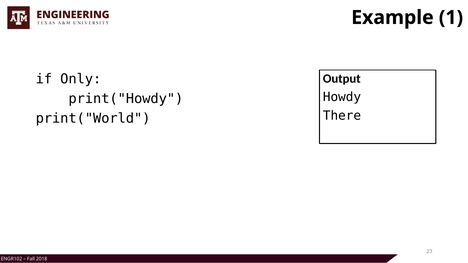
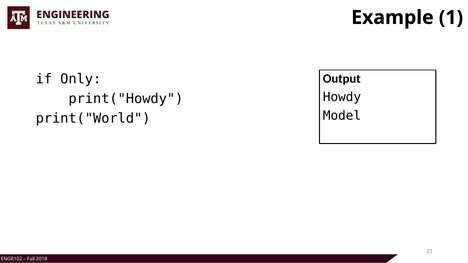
There: There -> Model (342, 116)
